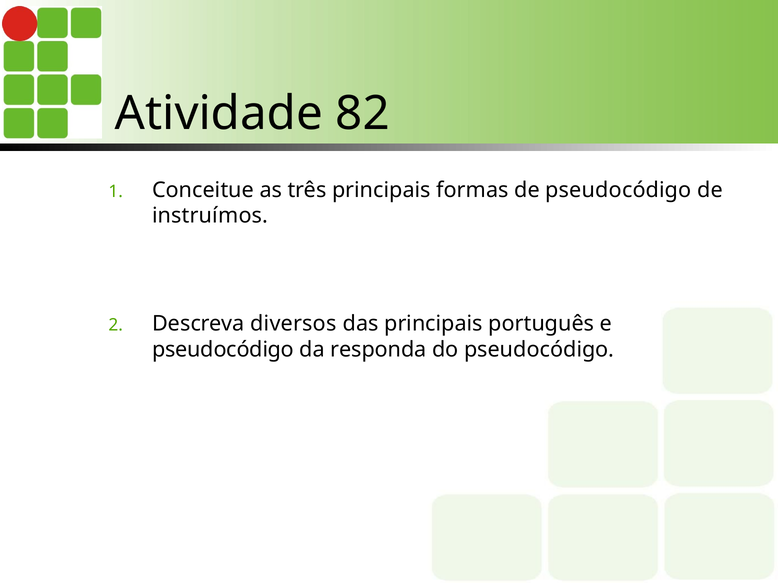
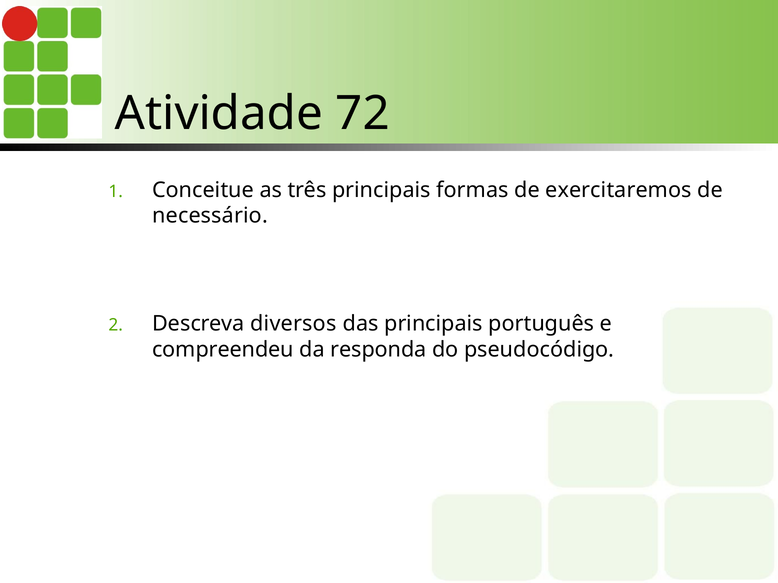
82: 82 -> 72 (363, 114)
de pseudocódigo: pseudocódigo -> exercitaremos (619, 190)
instruímos: instruímos -> necessário (210, 216)
pseudocódigo: pseudocódigo -> compreendeu (223, 350)
